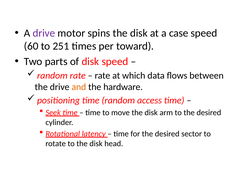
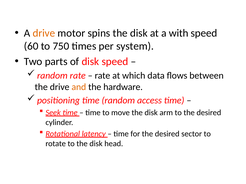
drive colour: purple -> orange (44, 33)
case: case -> with (179, 33)
251: 251 -> 750 (61, 46)
toward: toward -> system (135, 46)
